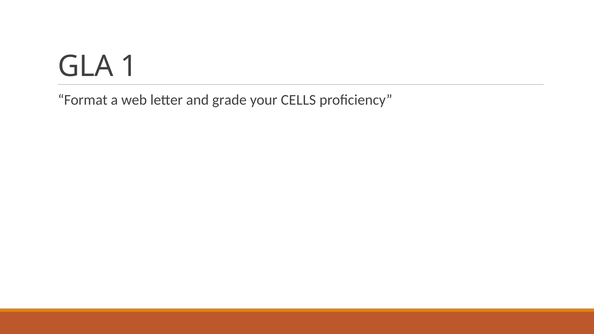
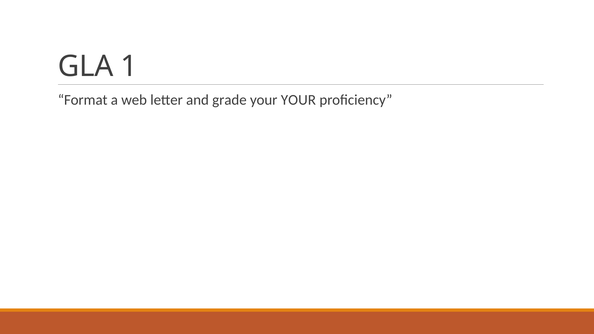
your CELLS: CELLS -> YOUR (298, 100)
